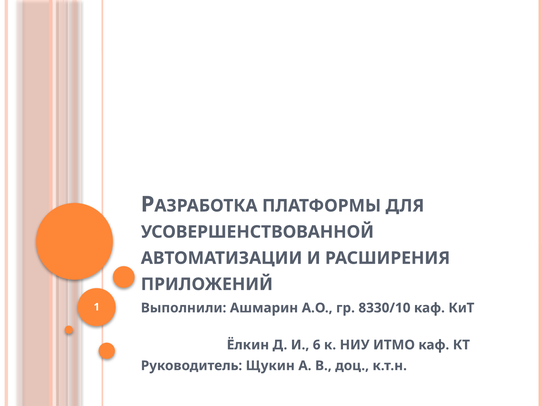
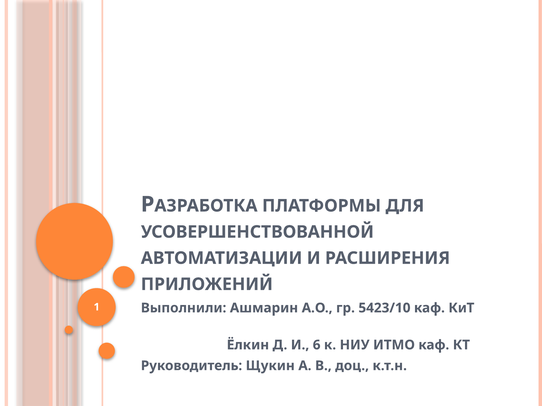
8330/10: 8330/10 -> 5423/10 (384, 308)
